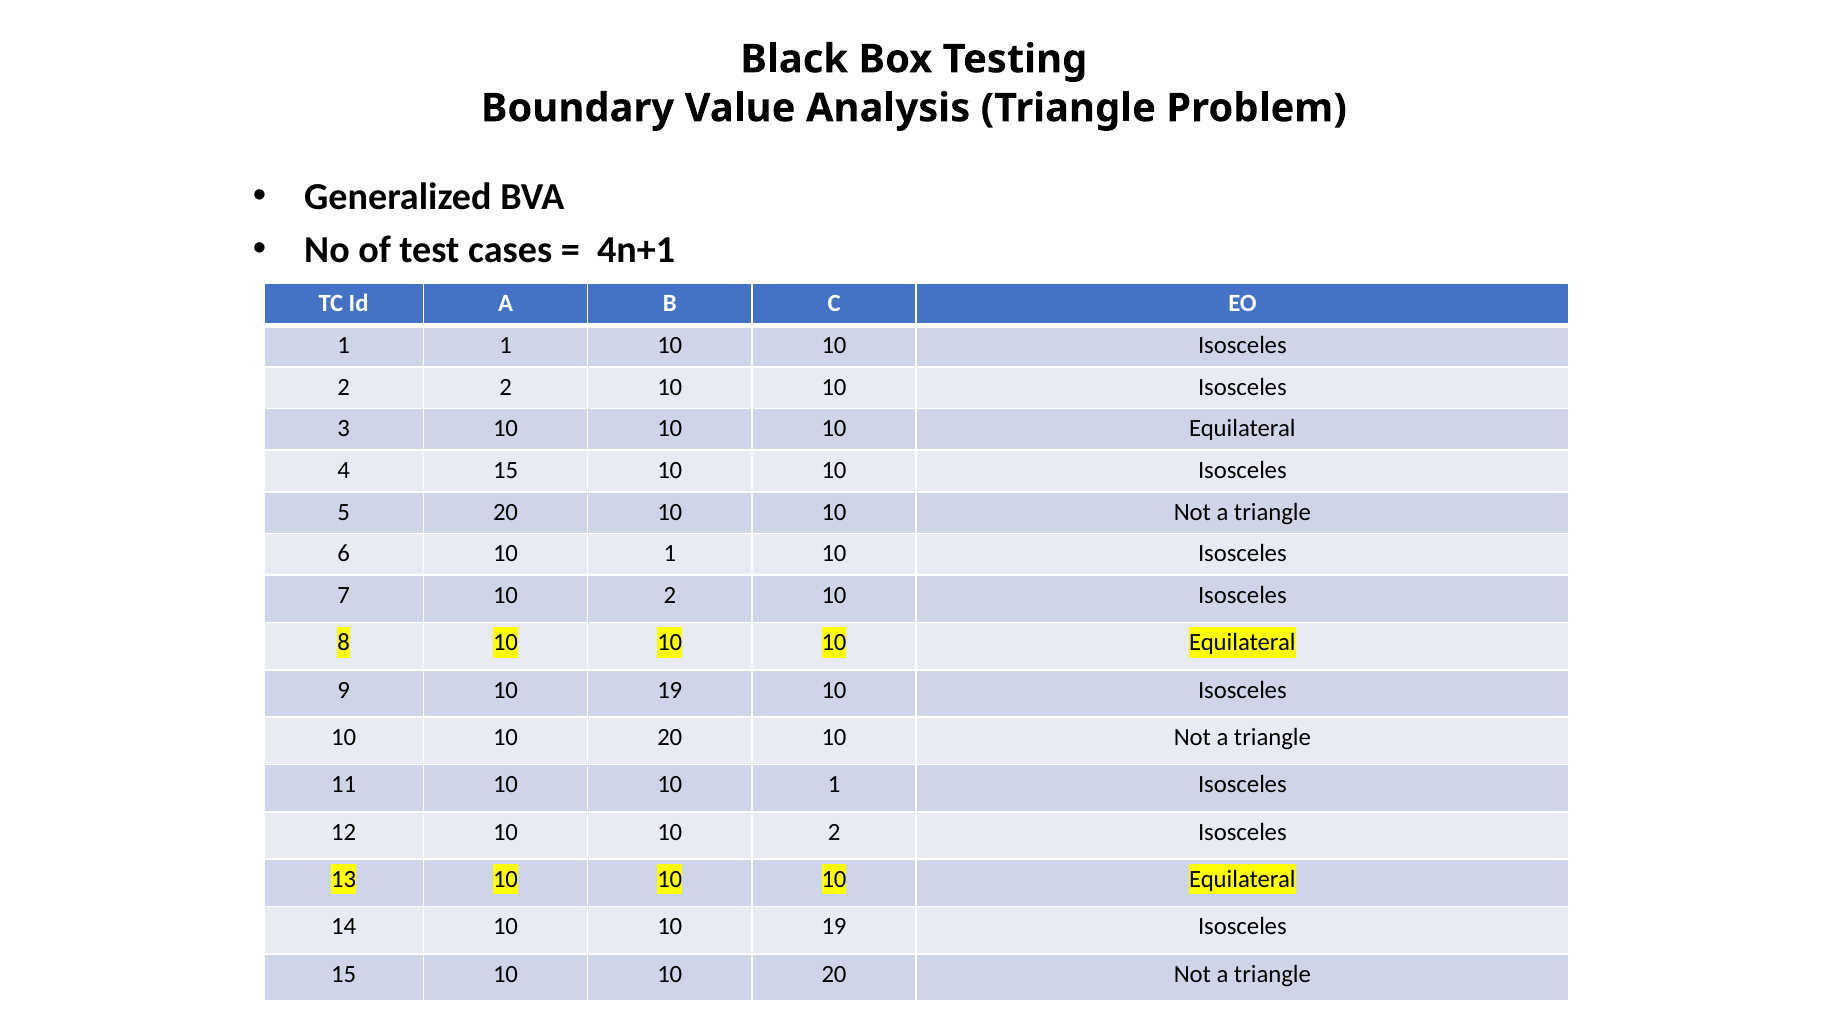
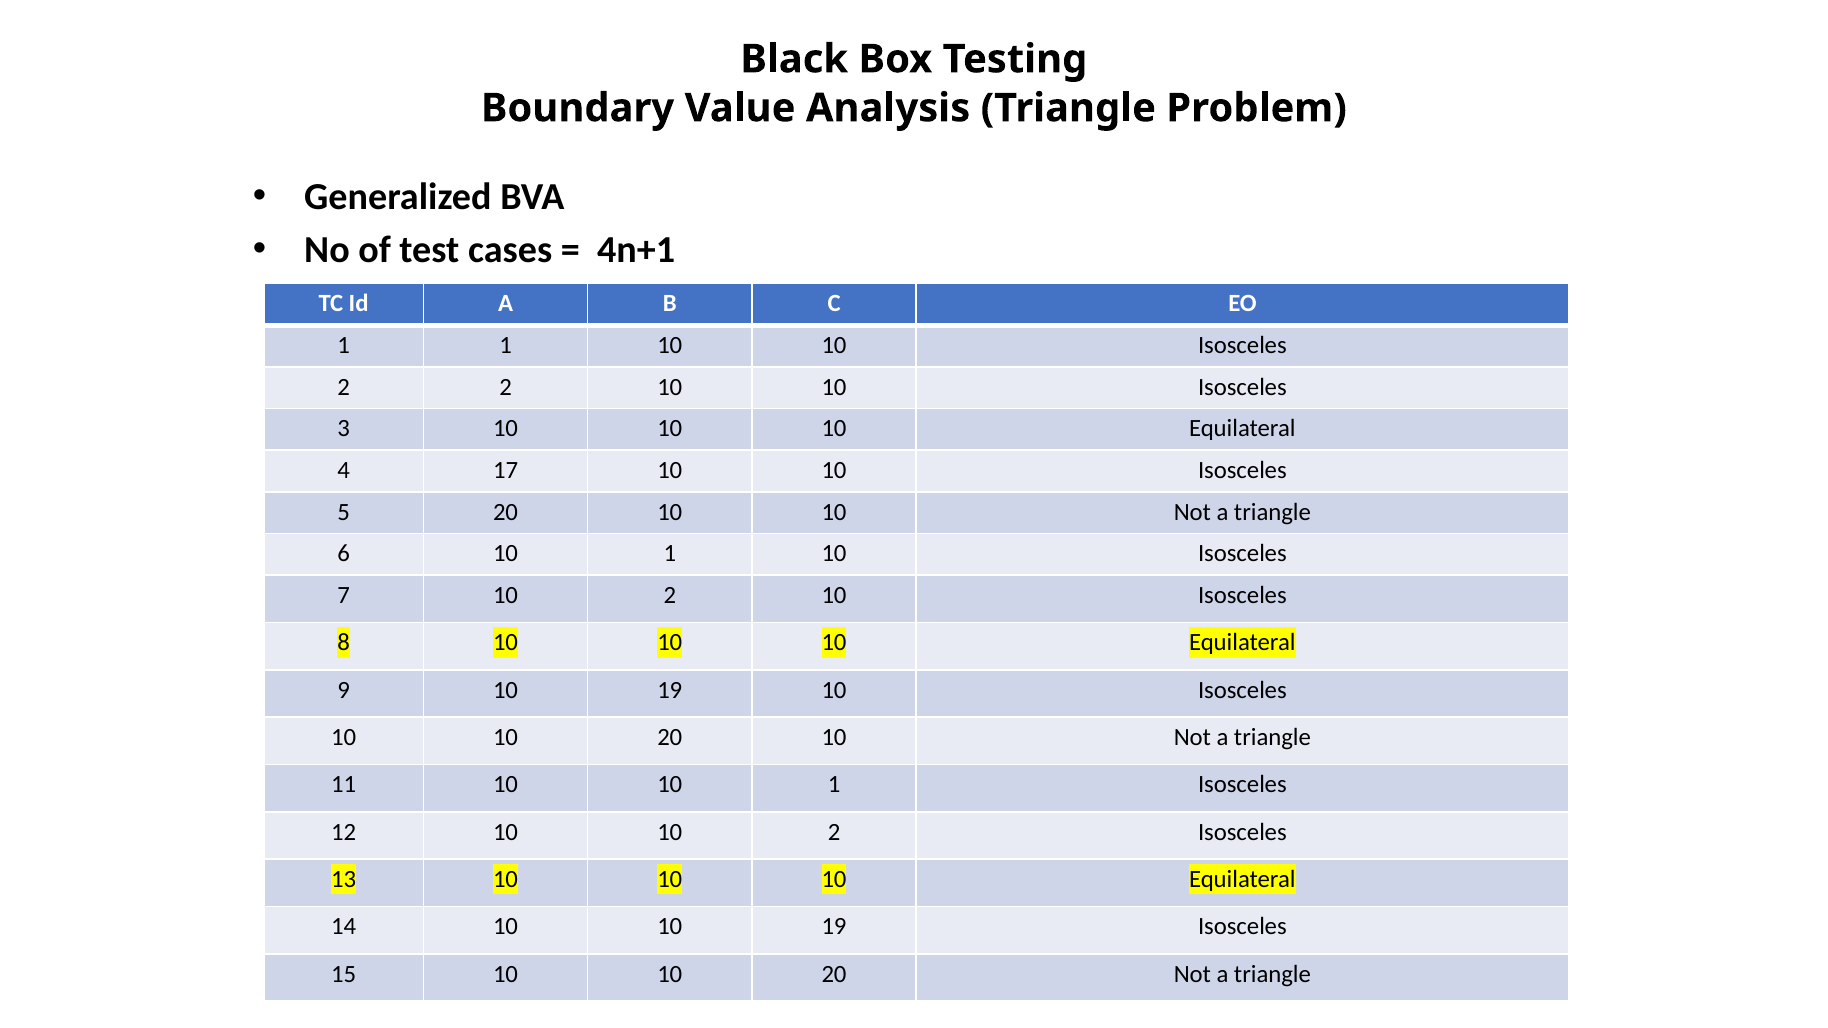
4 15: 15 -> 17 (506, 470)
